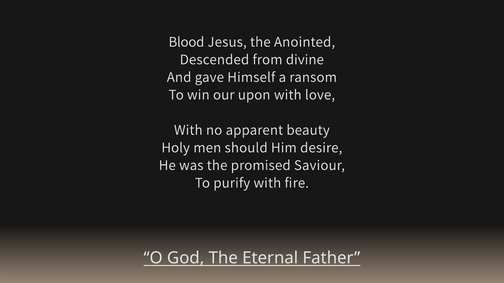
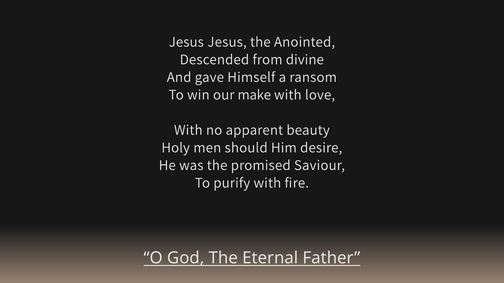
Blood: Blood -> Jesus (186, 42)
upon: upon -> make (254, 95)
